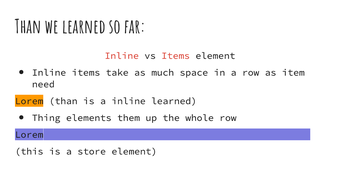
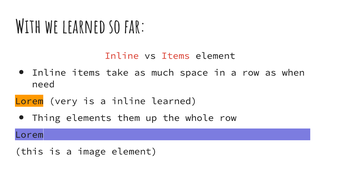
Than: Than -> With (28, 27)
item: item -> when (293, 73)
Lorem than: than -> very (63, 101)
store: store -> image (92, 152)
